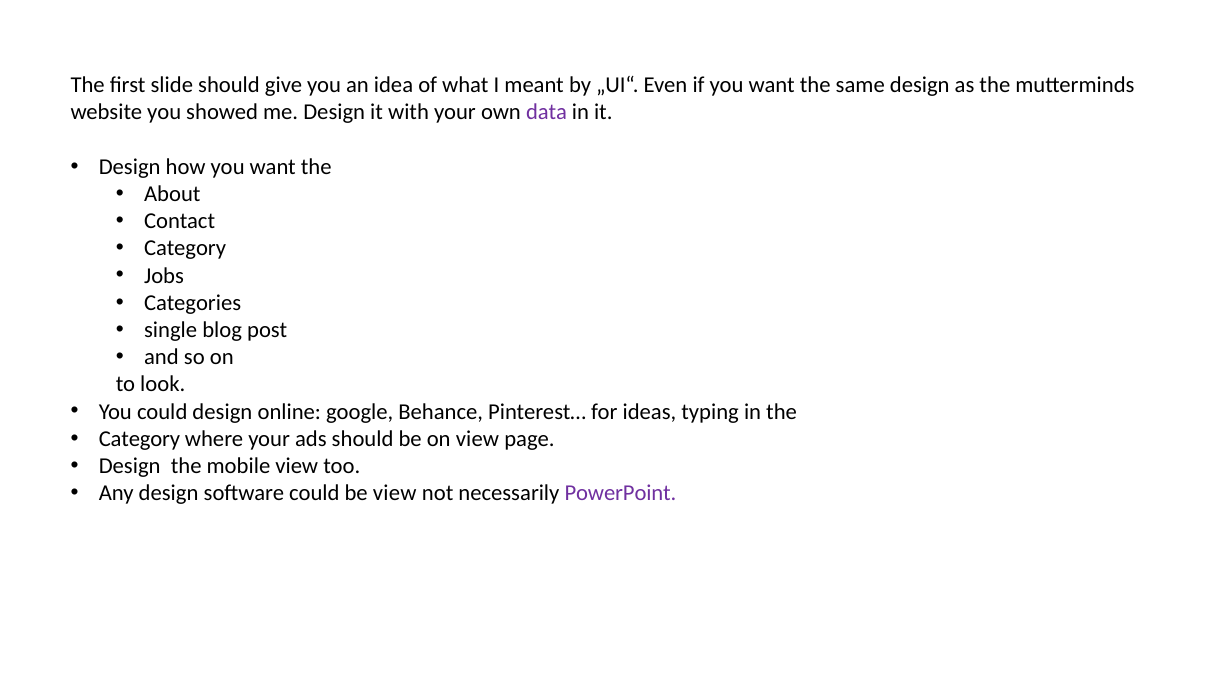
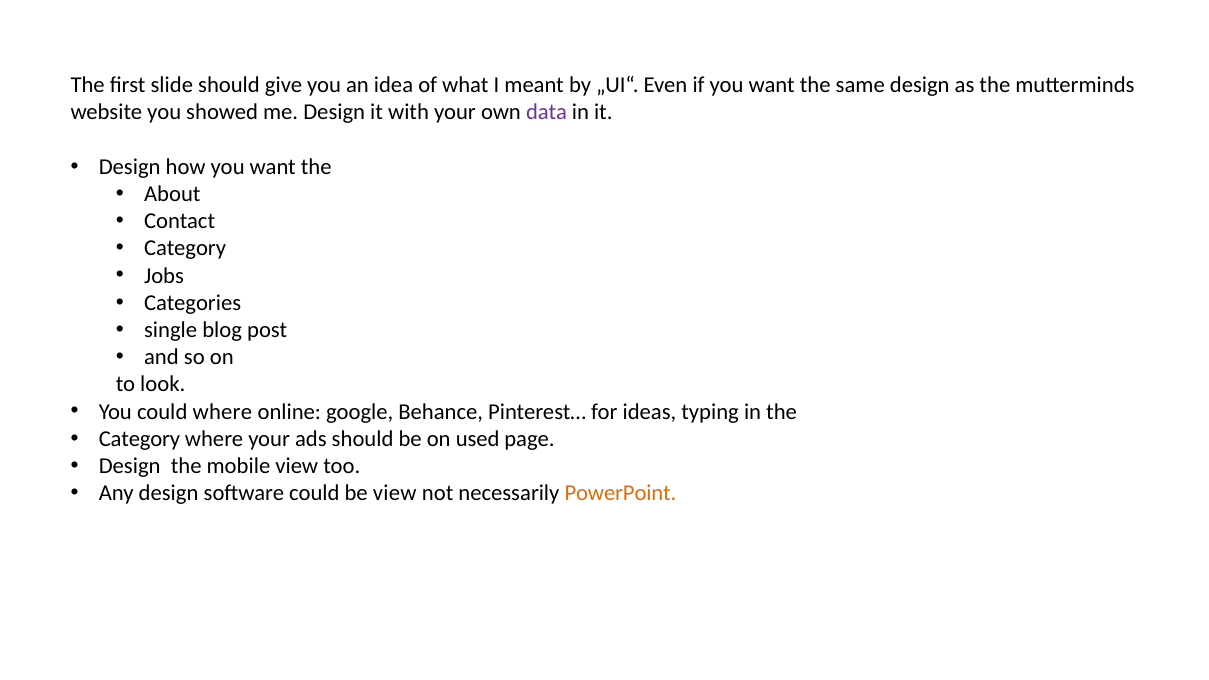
could design: design -> where (222, 412)
on view: view -> used (478, 439)
PowerPoint colour: purple -> orange (620, 493)
